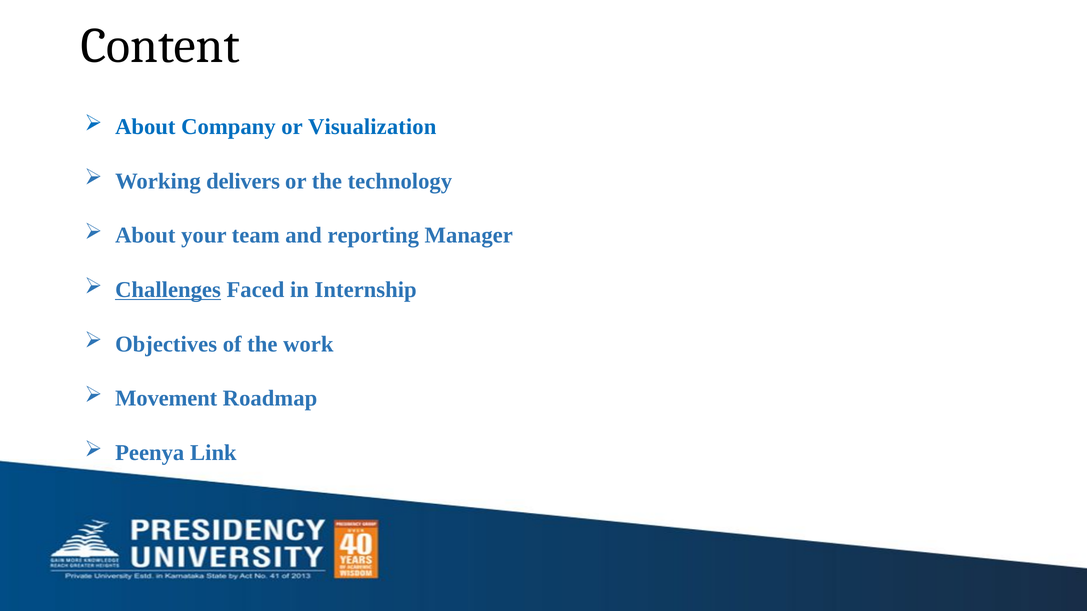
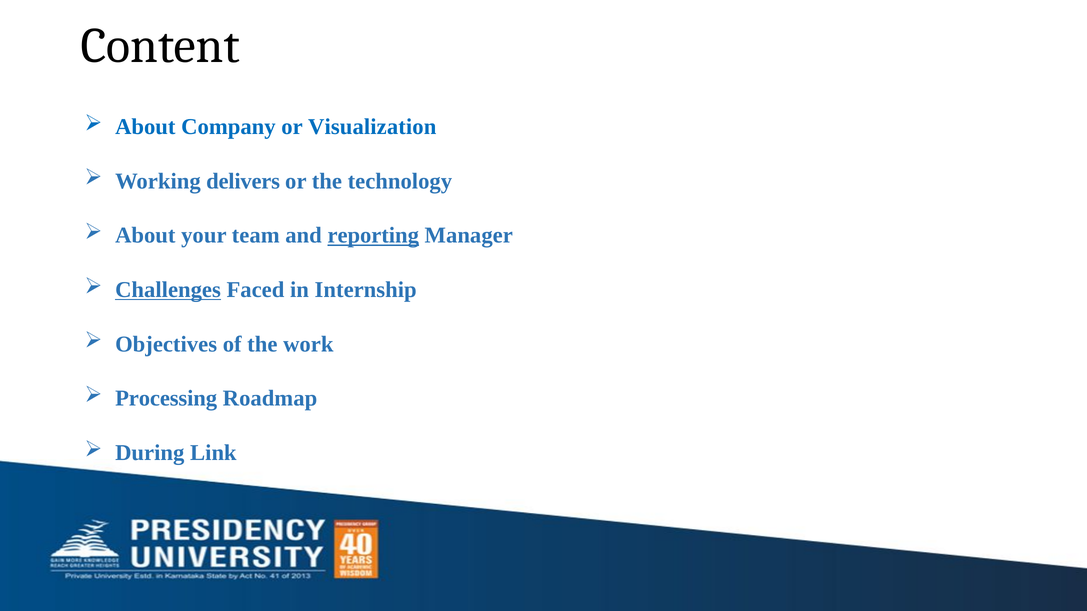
reporting underline: none -> present (373, 236)
Movement: Movement -> Processing (166, 399)
Peenya: Peenya -> During (150, 453)
